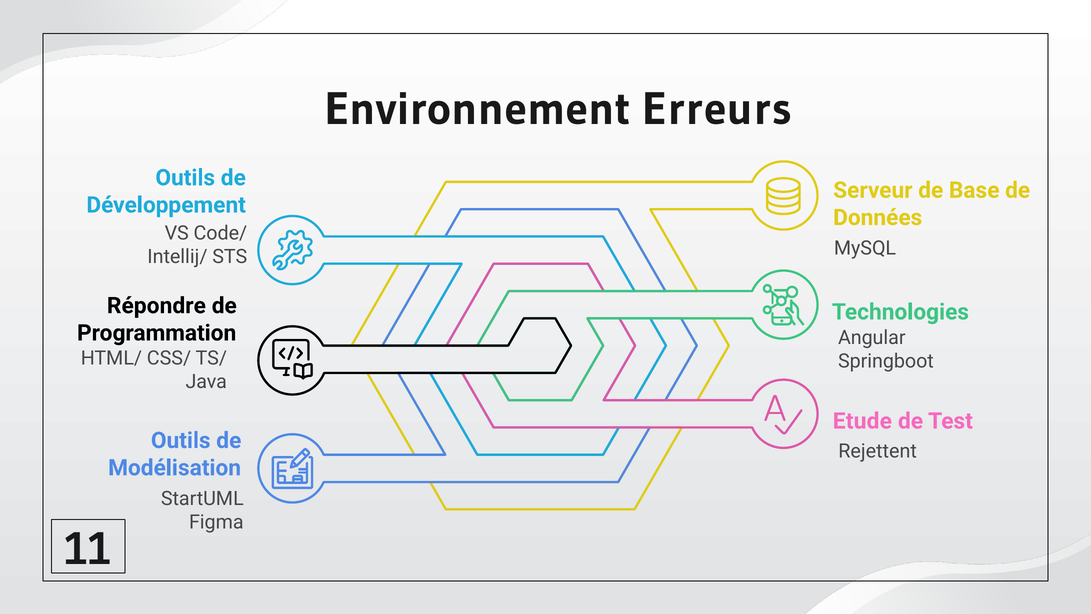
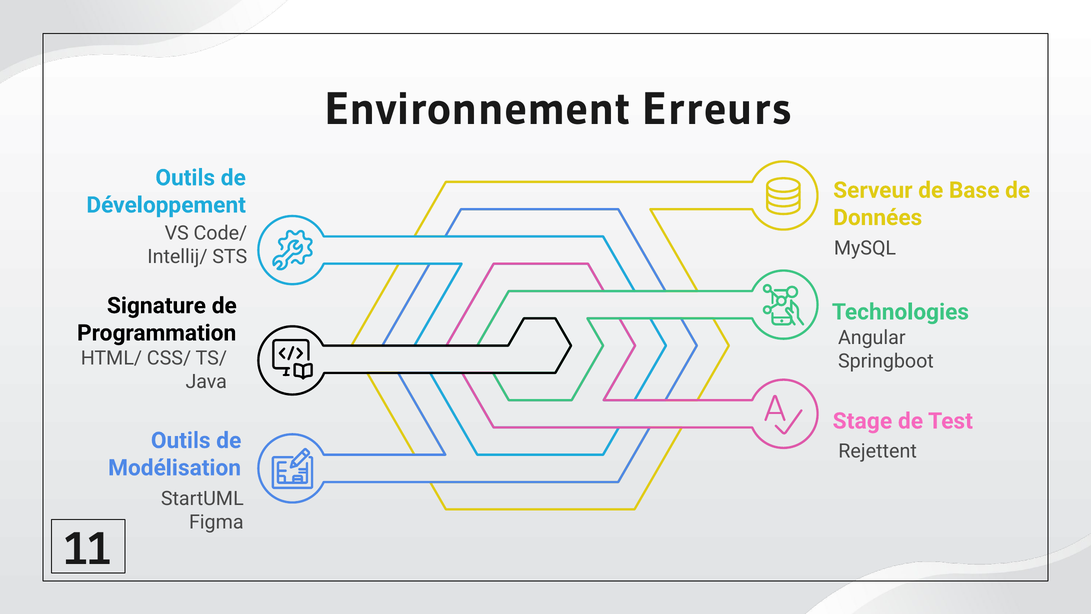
Répondre: Répondre -> Signature (156, 306)
Etude: Etude -> Stage (862, 421)
